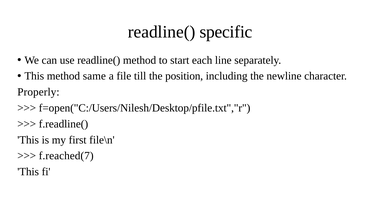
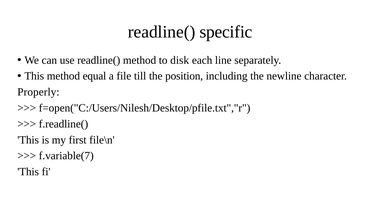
start: start -> disk (180, 60)
same: same -> equal (94, 76)
f.reached(7: f.reached(7 -> f.variable(7 (66, 156)
